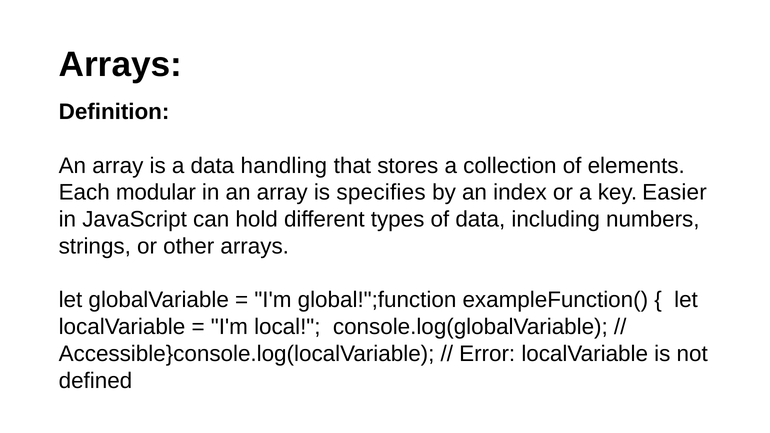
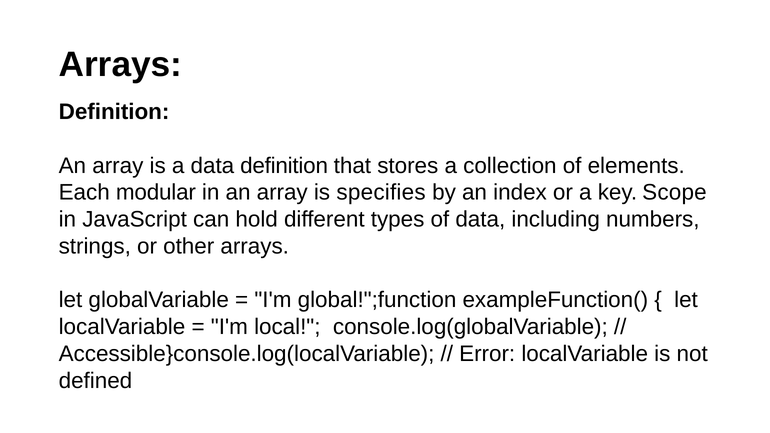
data handling: handling -> definition (284, 166)
Easier: Easier -> Scope (674, 193)
